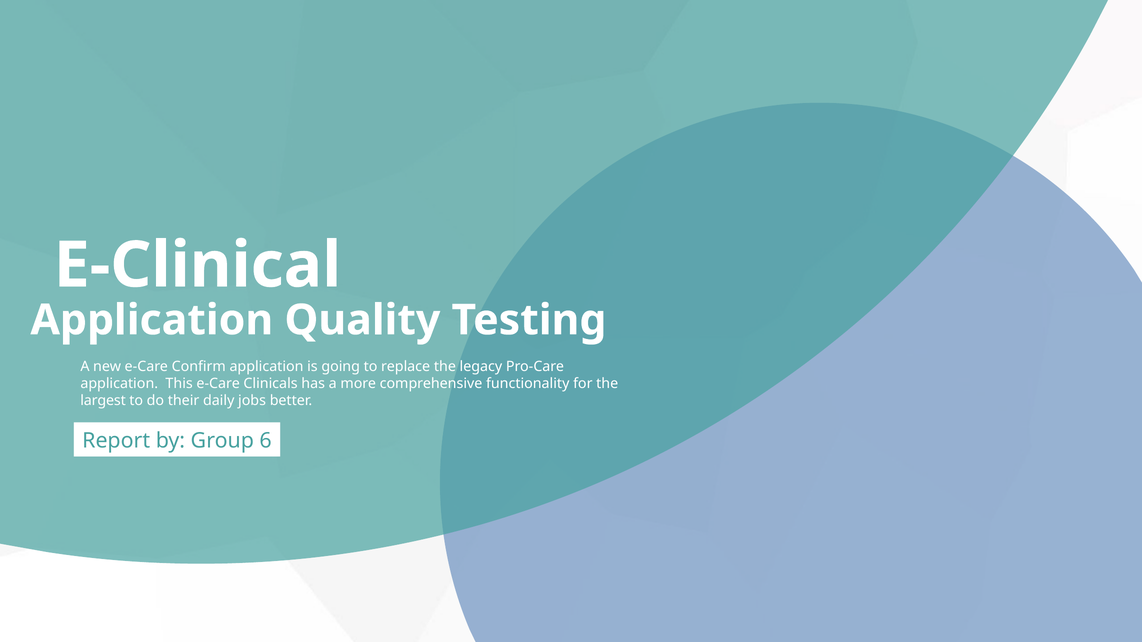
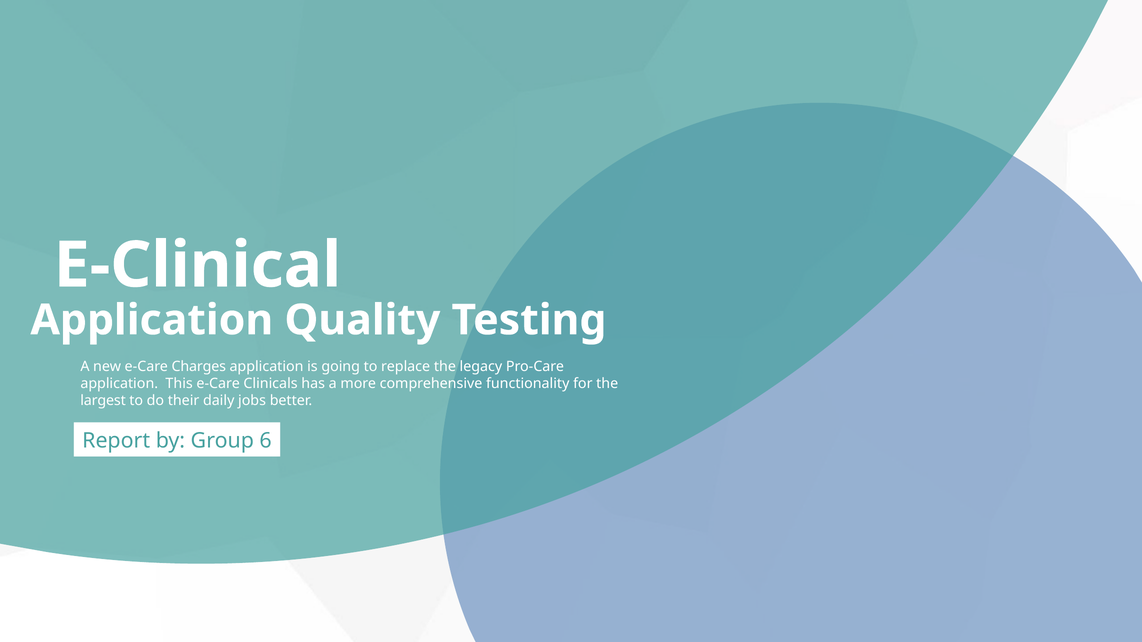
Confirm: Confirm -> Charges (199, 367)
